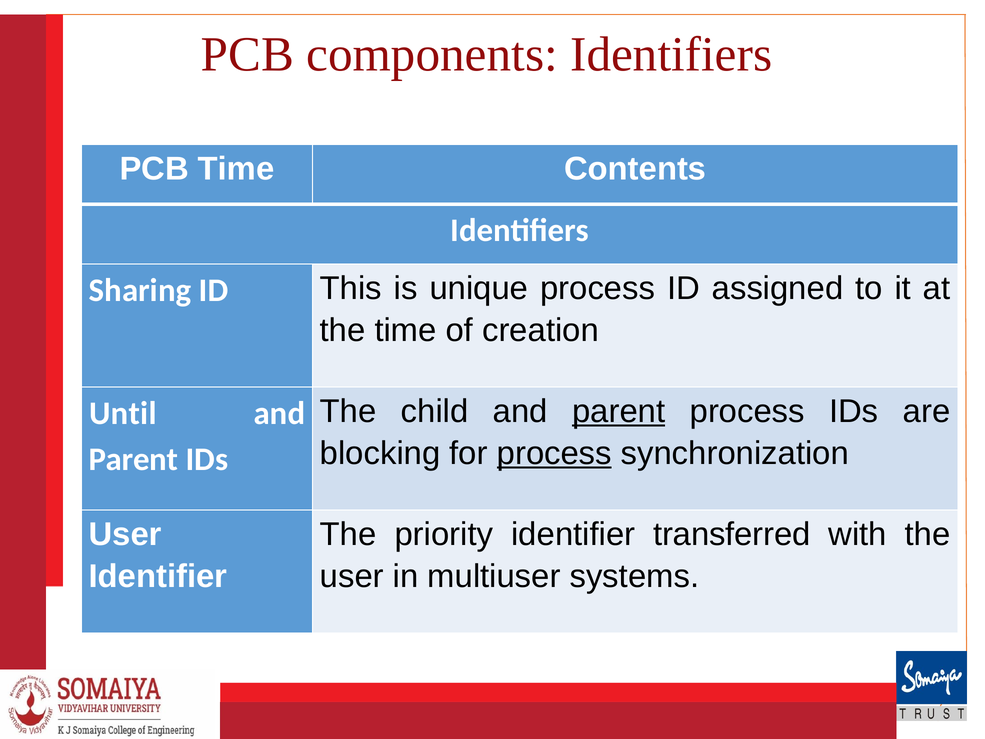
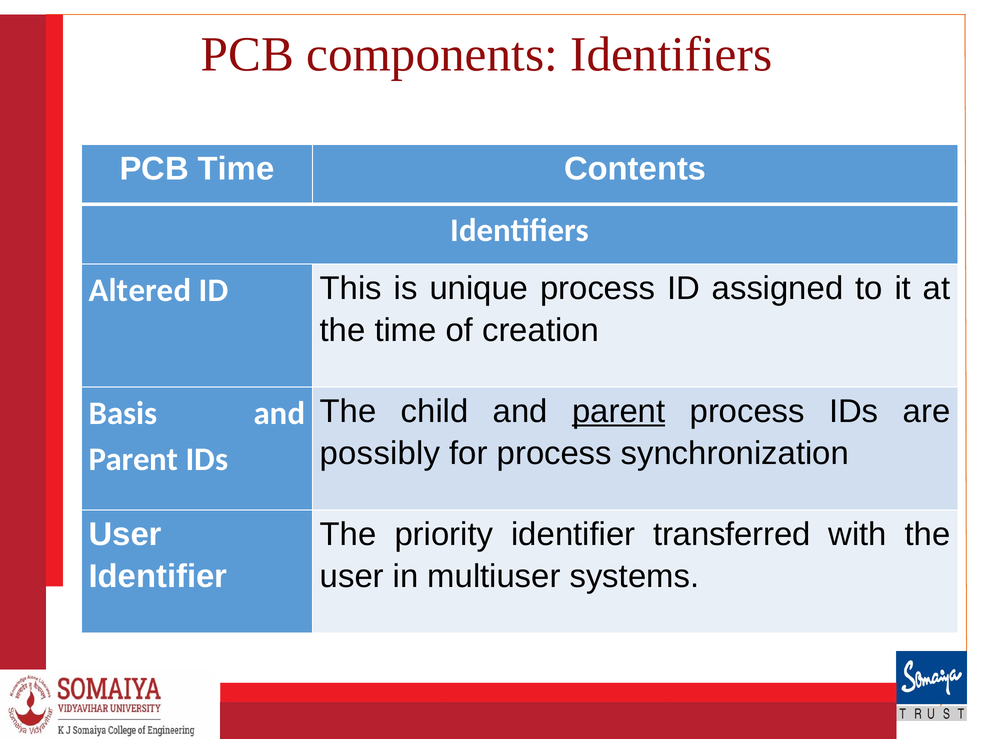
Sharing: Sharing -> Altered (140, 290)
Until: Until -> Basis (123, 413)
blocking: blocking -> possibly (380, 453)
process underline: present -> none (554, 453)
